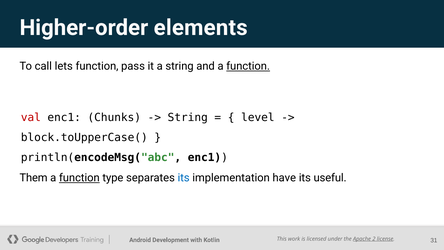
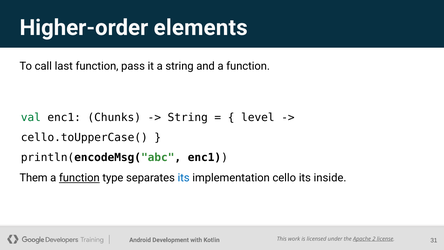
lets: lets -> last (64, 66)
function underline: present -> none (248, 66)
val colour: red -> green (31, 117)
block.toUpperCase(: block.toUpperCase( -> cello.toUpperCase( (84, 137)
have: have -> cello (284, 178)
useful: useful -> inside (330, 178)
